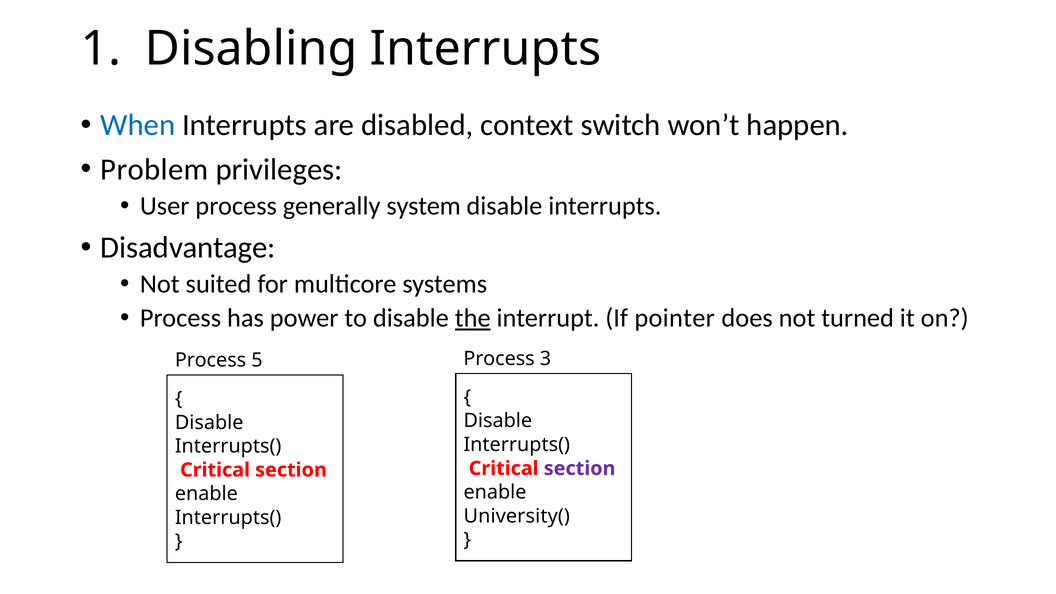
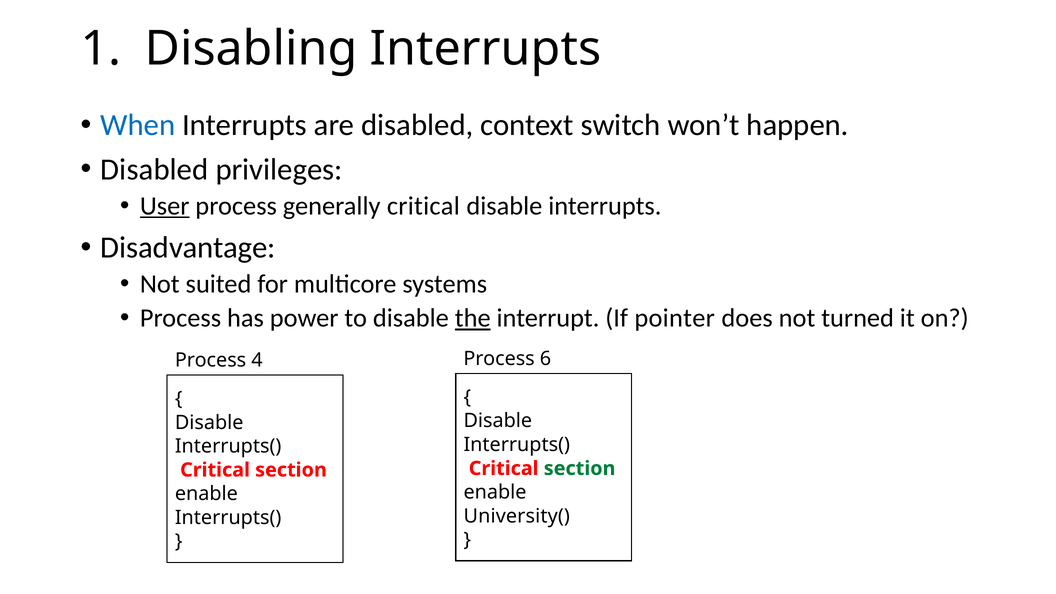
Problem: Problem -> Disabled (154, 169)
User underline: none -> present (165, 206)
generally system: system -> critical (423, 206)
3: 3 -> 6 (545, 359)
5: 5 -> 4 (257, 360)
section colour: purple -> green (580, 468)
